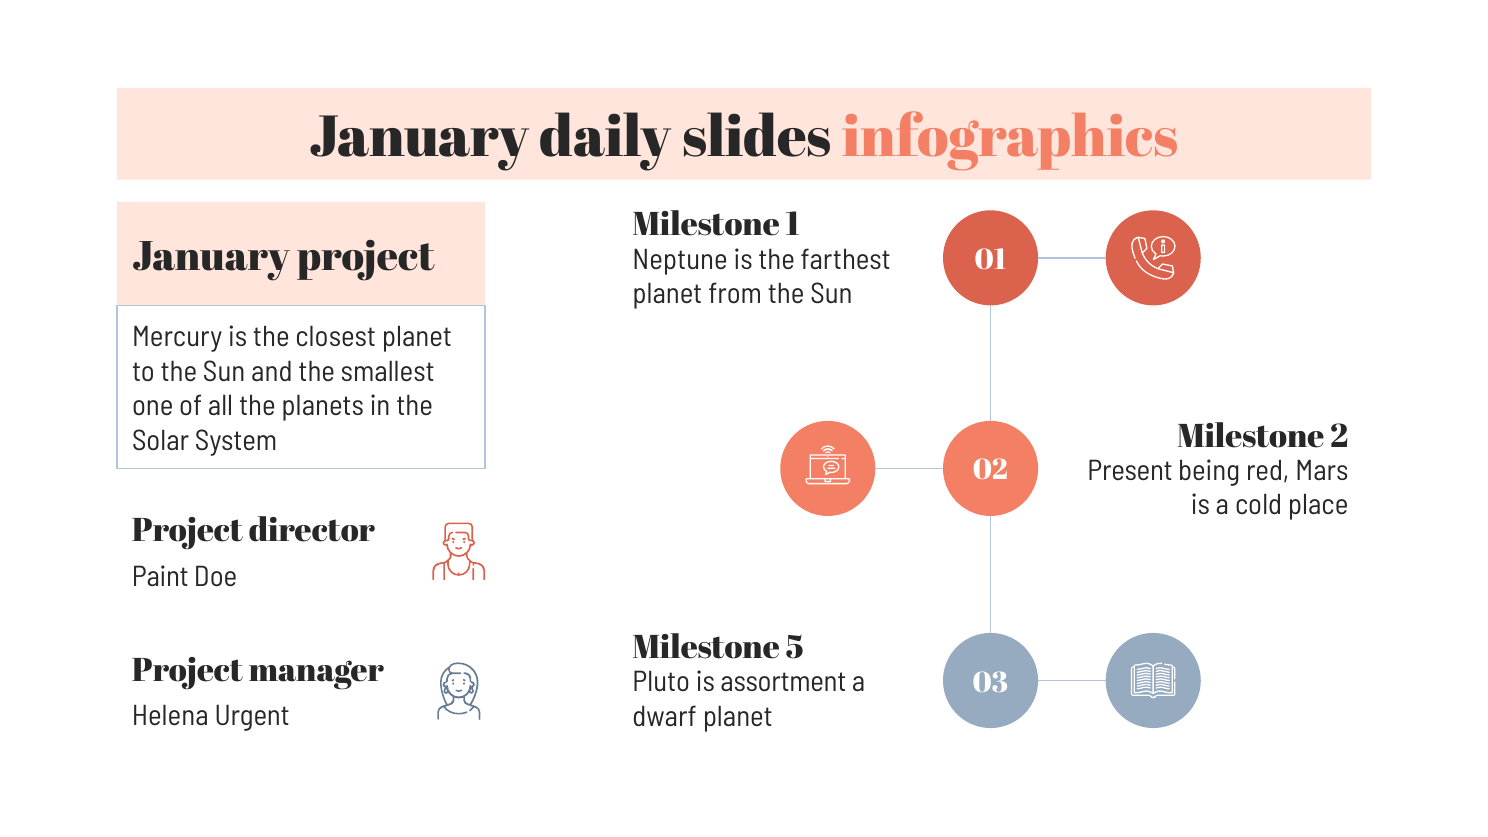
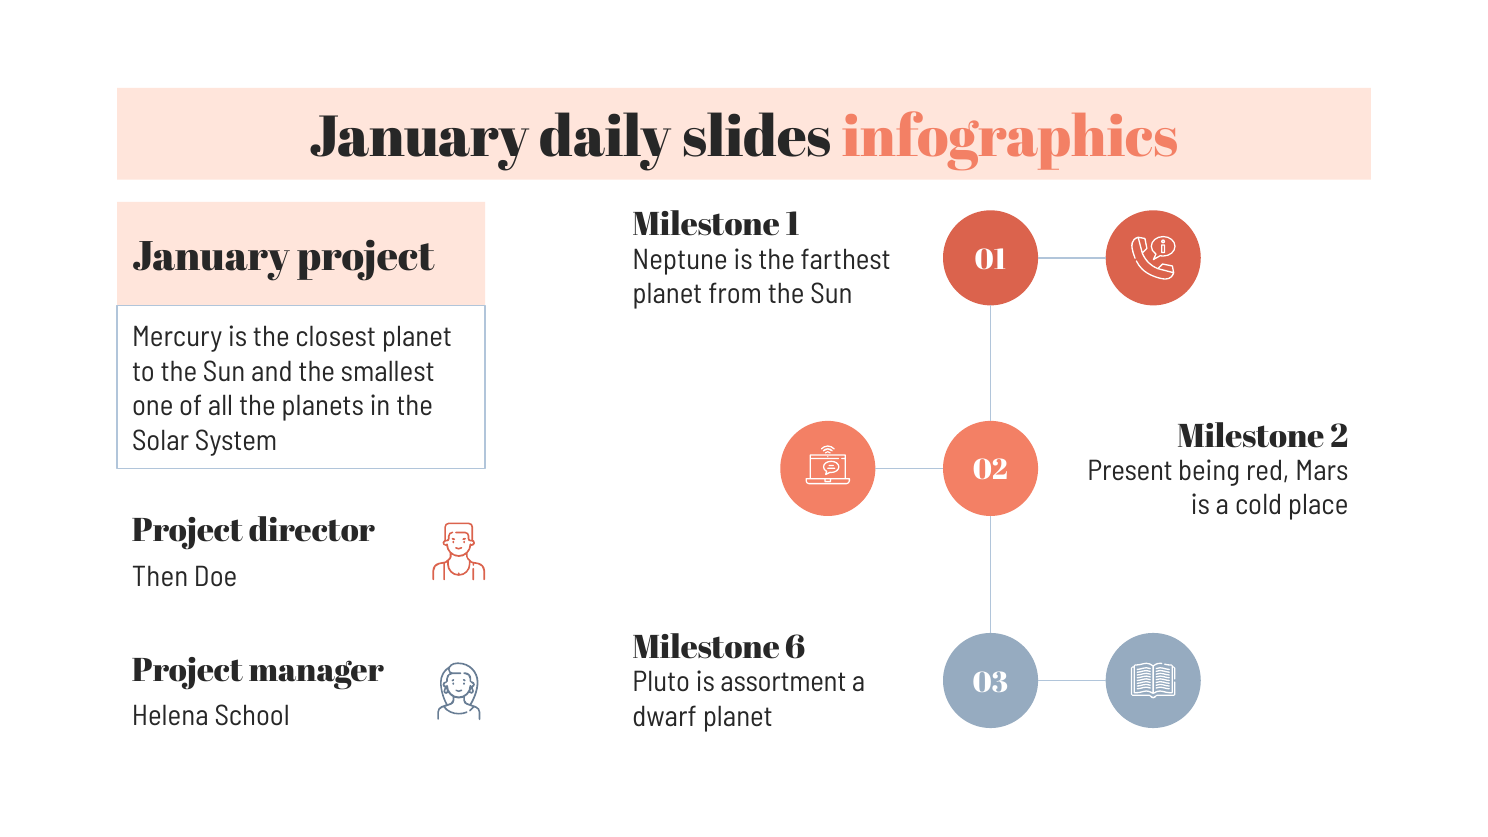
Paint: Paint -> Then (160, 577)
5: 5 -> 6 (795, 648)
Urgent: Urgent -> School (252, 716)
